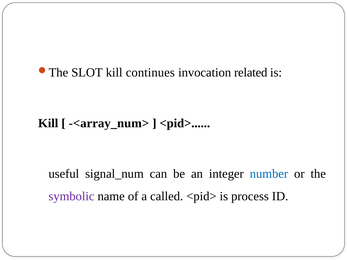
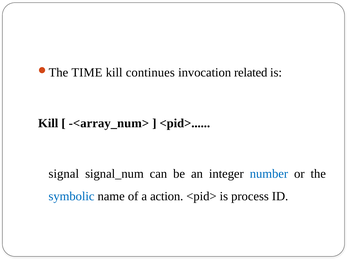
SLOT: SLOT -> TIME (87, 73)
useful: useful -> signal (64, 174)
symbolic colour: purple -> blue (71, 196)
called: called -> action (167, 196)
